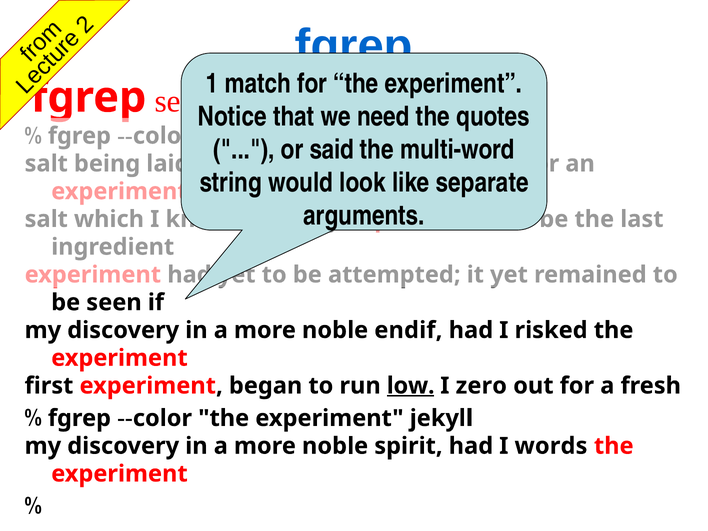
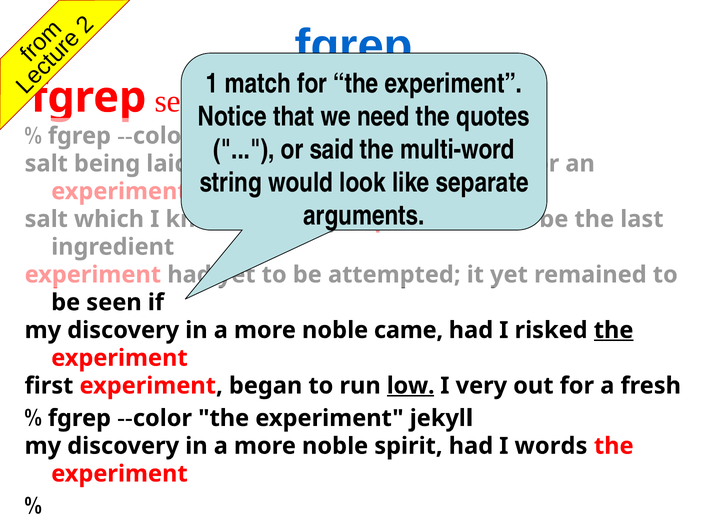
endif: endif -> came (409, 330)
the underline: none -> present (614, 330)
zero: zero -> very (481, 386)
